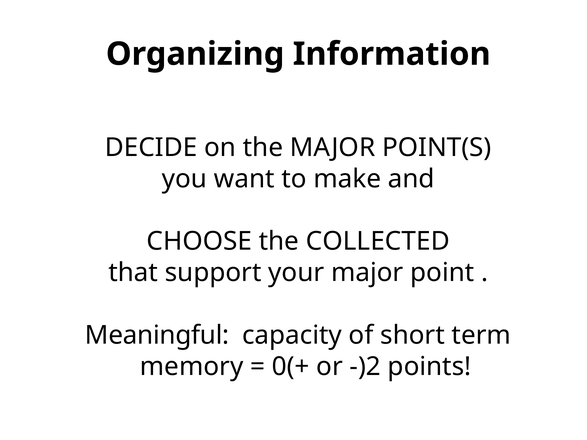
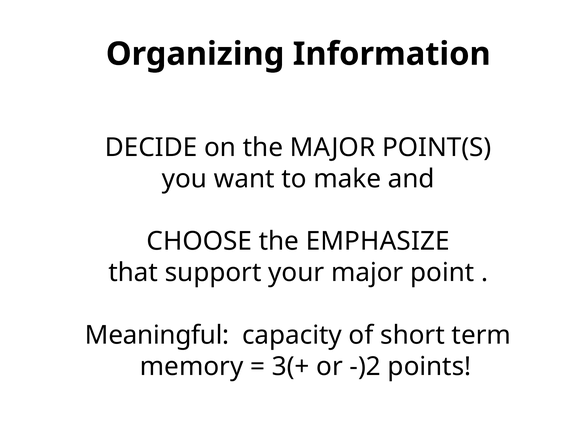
COLLECTED: COLLECTED -> EMPHASIZE (378, 241)
0(+: 0(+ -> 3(+ (291, 367)
